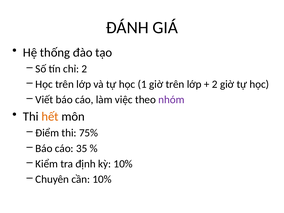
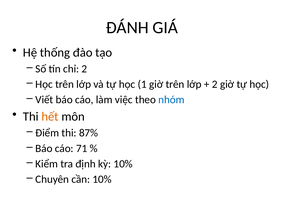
nhóm colour: purple -> blue (171, 100)
75%: 75% -> 87% (89, 133)
35: 35 -> 71 (82, 148)
